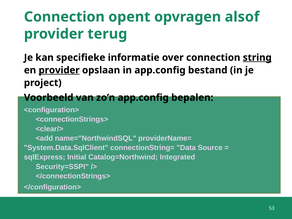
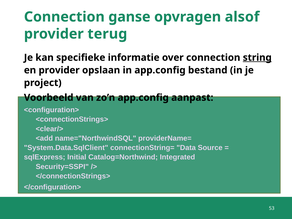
opent: opent -> ganse (129, 17)
provider underline: present -> none (59, 70)
bepalen: bepalen -> aanpast (192, 98)
